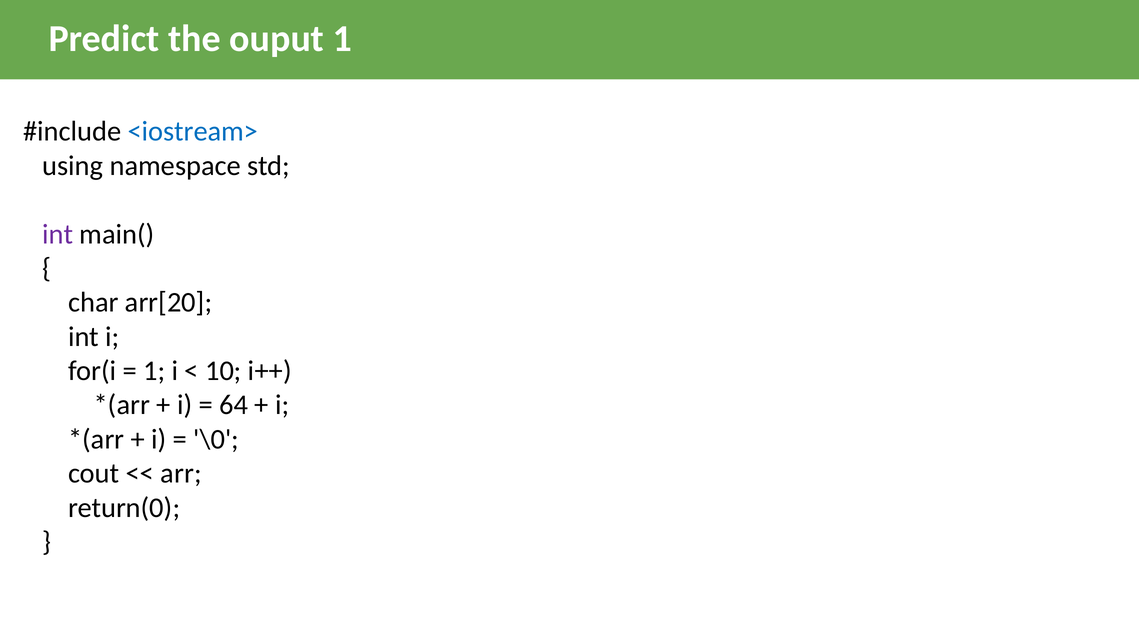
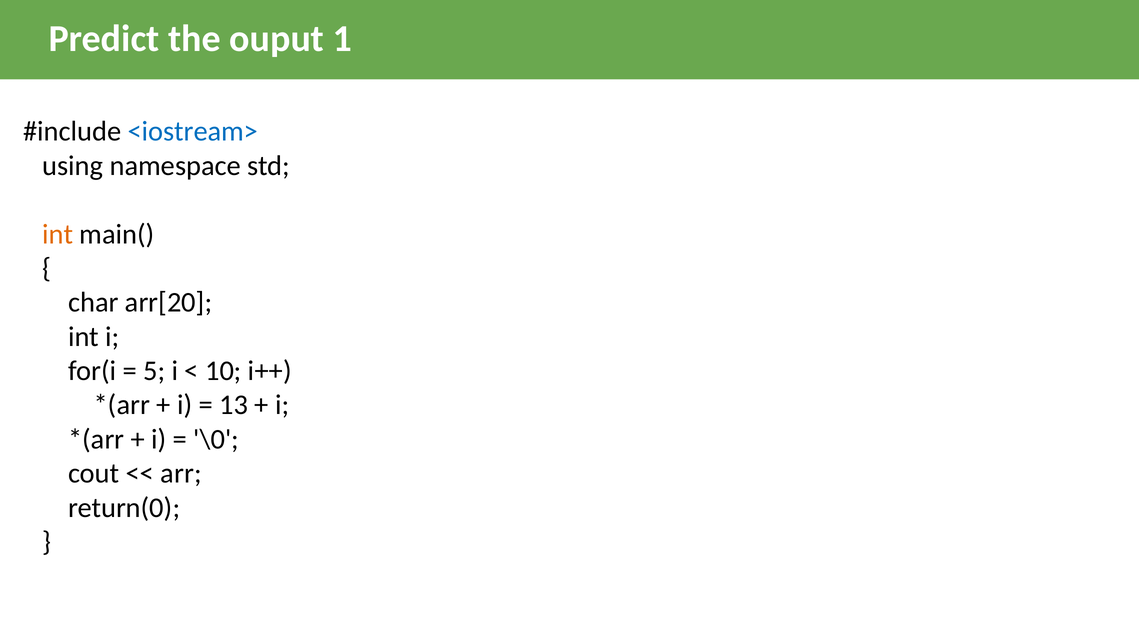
int colour: purple -> orange (58, 234)
1: 1 -> 5 (154, 371)
64: 64 -> 13 (234, 405)
